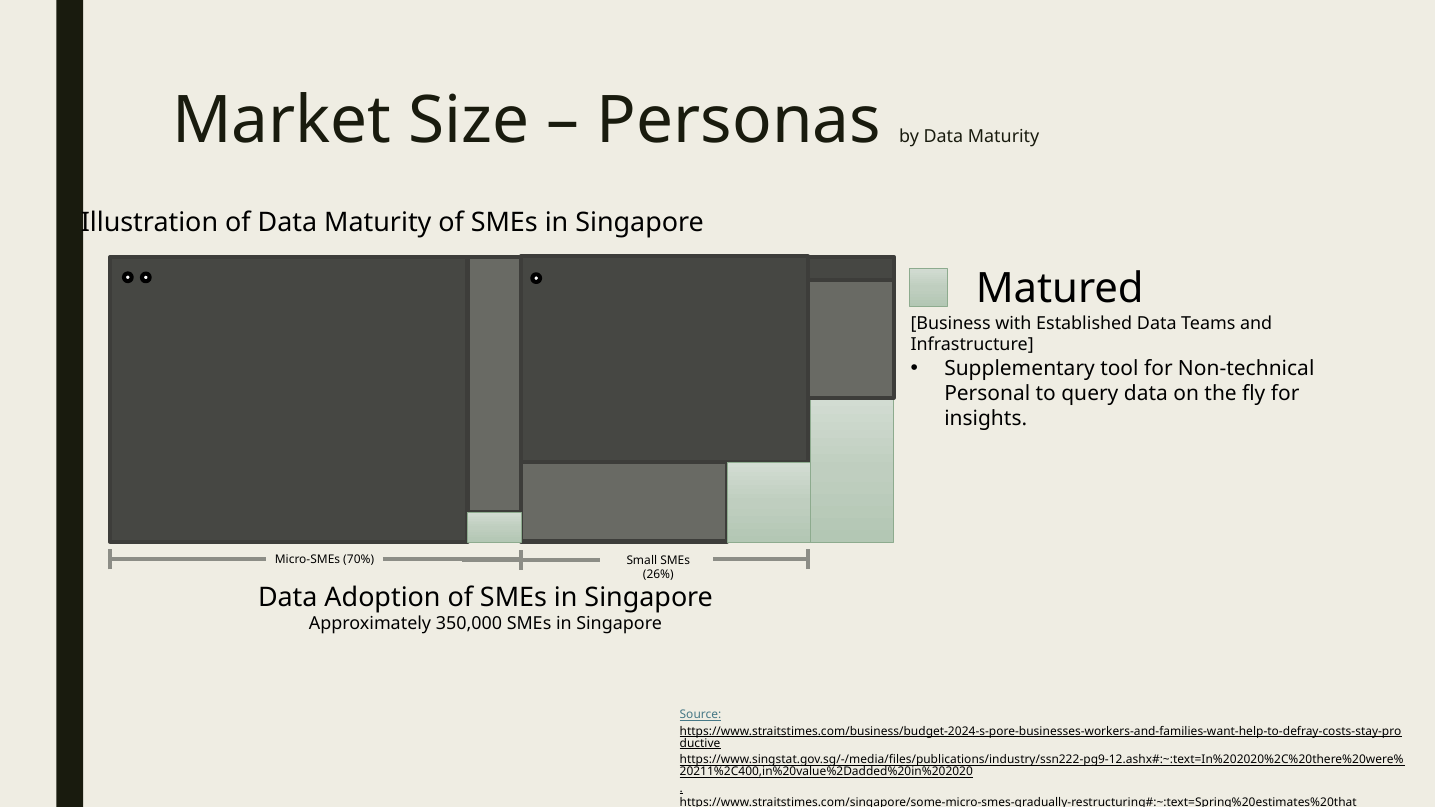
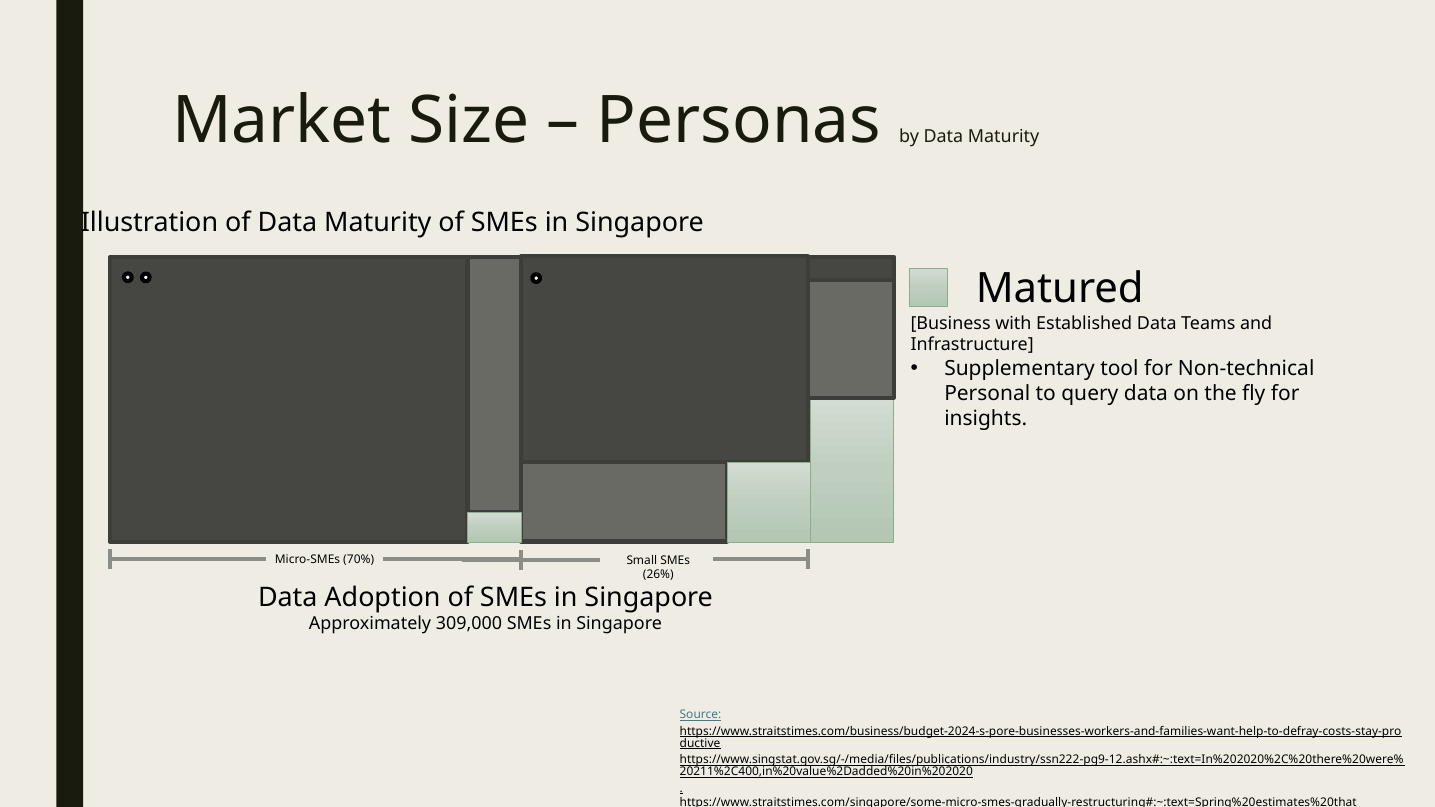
350,000: 350,000 -> 309,000 (469, 624)
